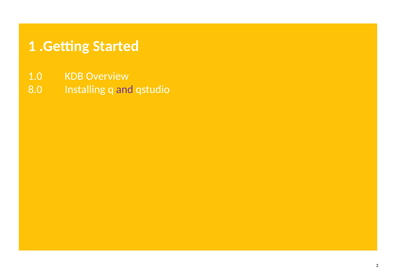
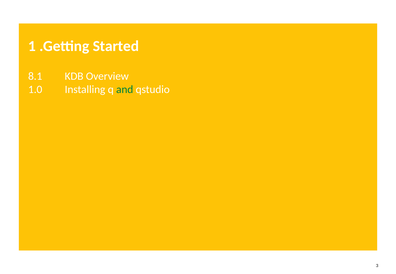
1.0: 1.0 -> 8.1 (35, 76)
8.0: 8.0 -> 1.0 (35, 90)
and colour: purple -> green (125, 90)
